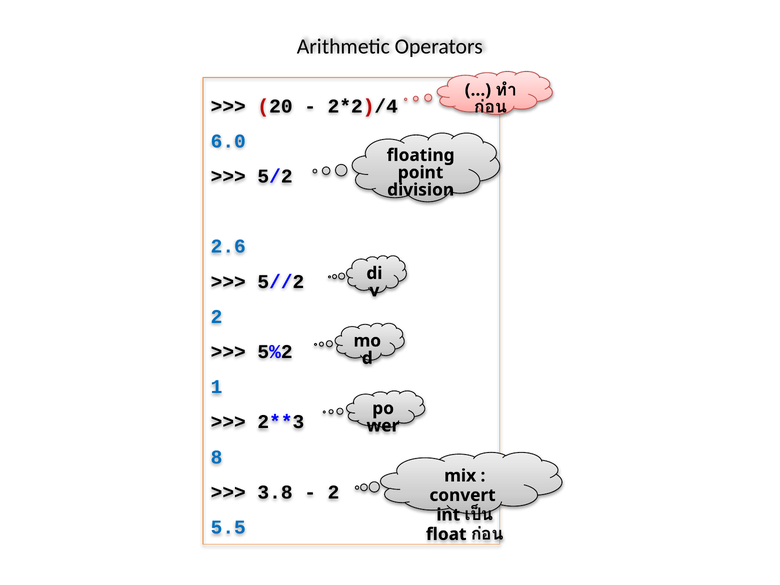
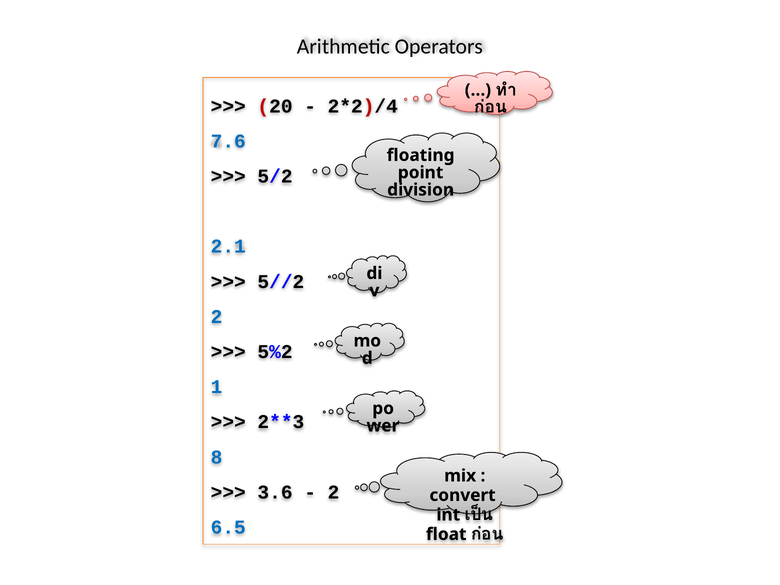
6.0: 6.0 -> 7.6 (228, 141)
2.6: 2.6 -> 2.1 (228, 247)
3.8: 3.8 -> 3.6 (275, 492)
5.5: 5.5 -> 6.5 (228, 527)
